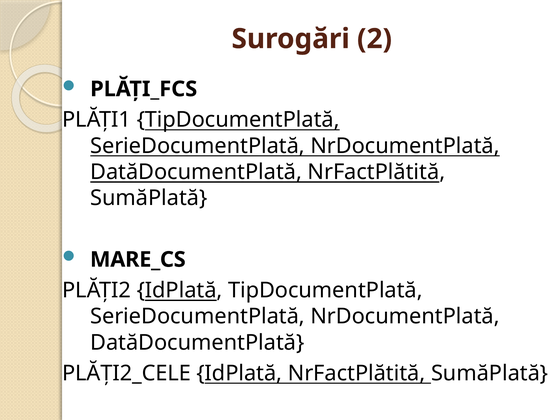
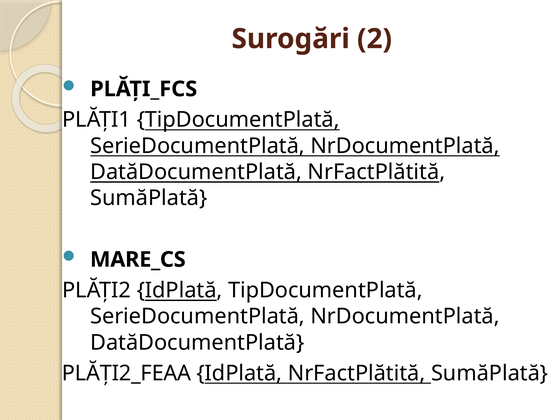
PLĂȚI2_CELE: PLĂȚI2_CELE -> PLĂȚI2_FEAA (127, 373)
